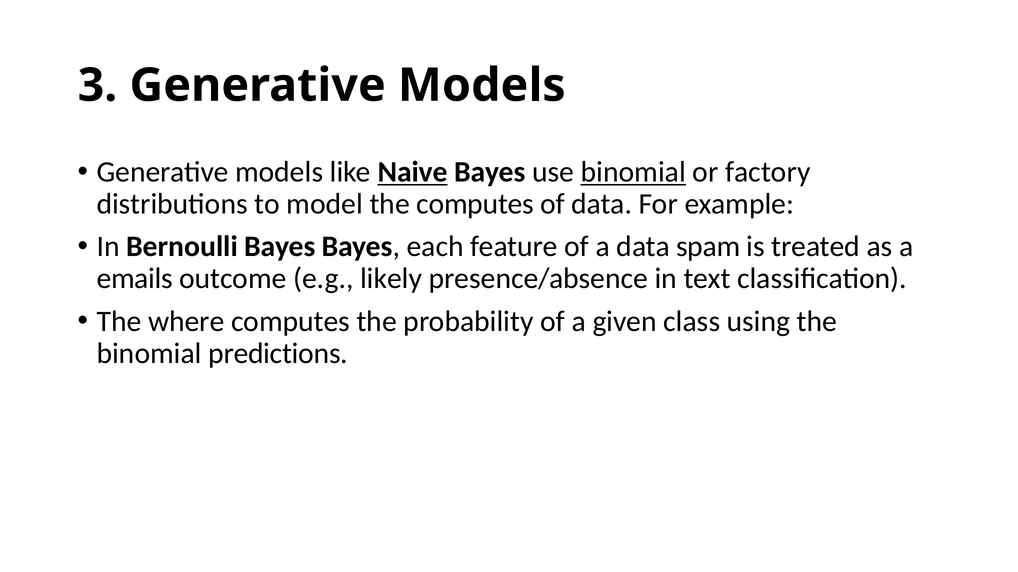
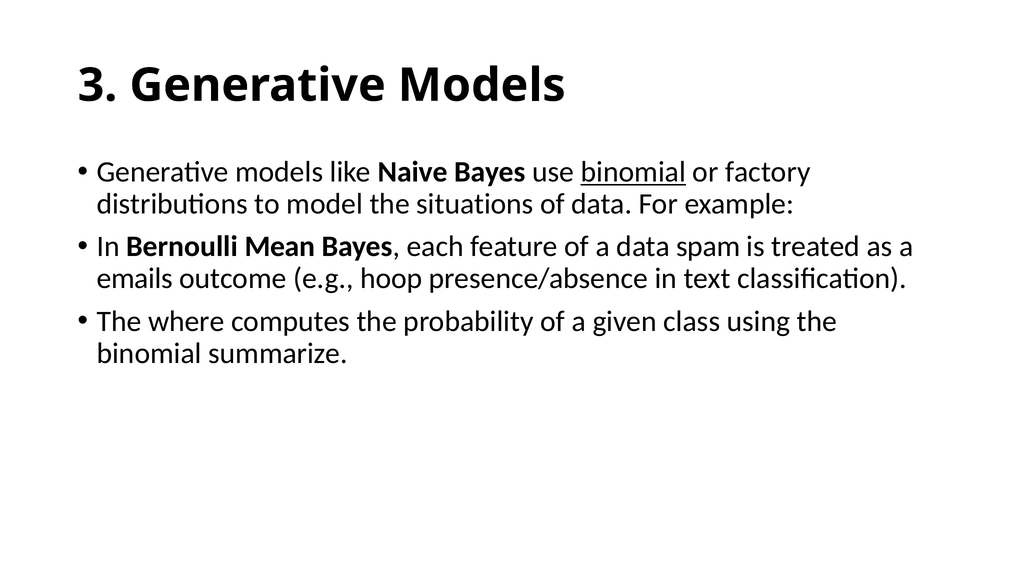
Naive underline: present -> none (413, 172)
the computes: computes -> situations (475, 204)
Bernoulli Bayes: Bayes -> Mean (280, 247)
likely: likely -> hoop (391, 279)
predictions: predictions -> summarize (278, 354)
